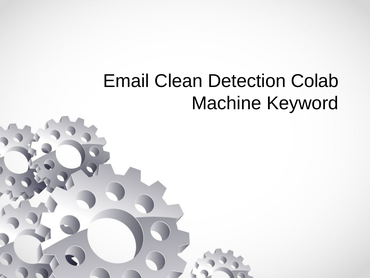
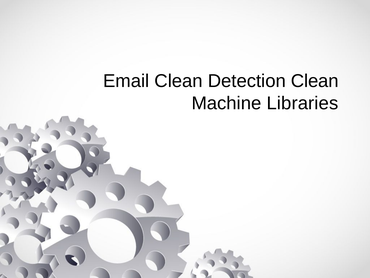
Detection Colab: Colab -> Clean (315, 81)
Keyword: Keyword -> Libraries (302, 103)
